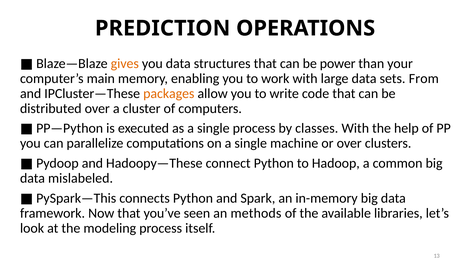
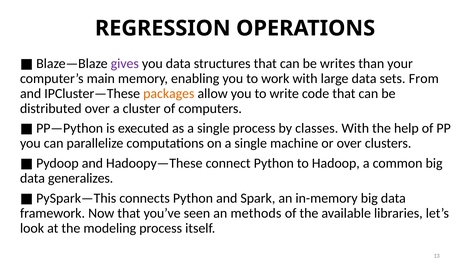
PREDICTION: PREDICTION -> REGRESSION (163, 28)
gives colour: orange -> purple (125, 63)
power: power -> writes (338, 63)
mislabeled: mislabeled -> generalizes (81, 178)
